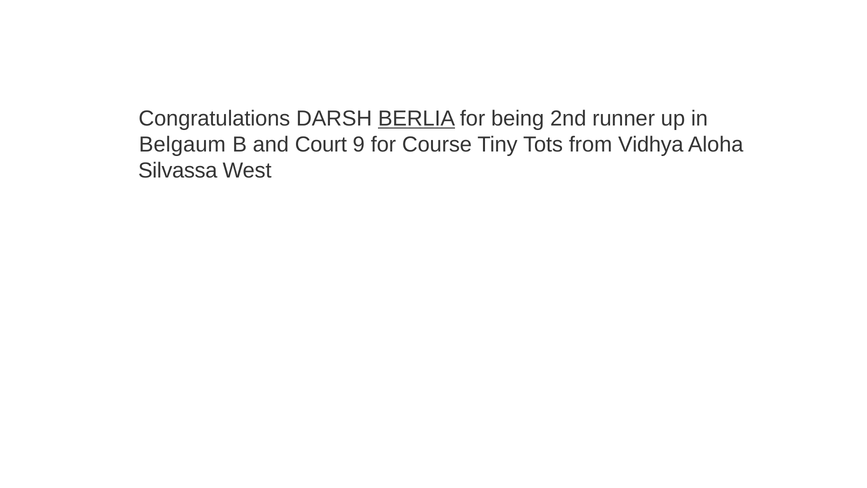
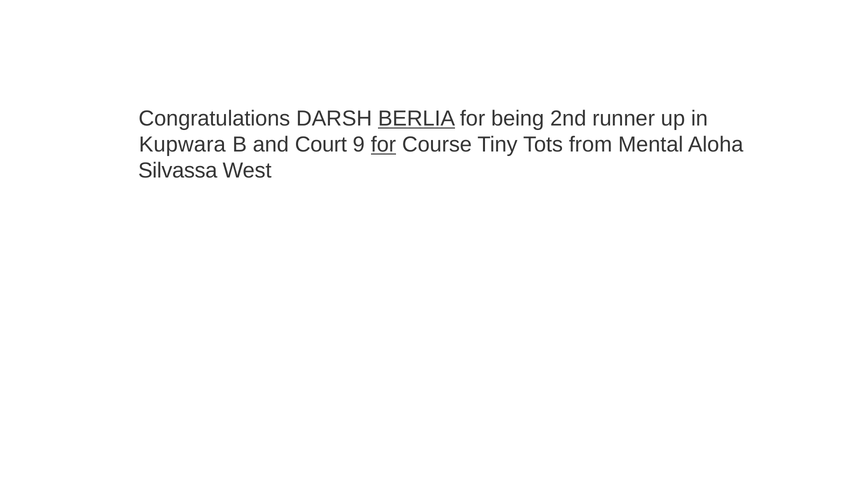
Belgaum: Belgaum -> Kupwara (182, 145)
for underline: none -> present (383, 145)
Vidhya: Vidhya -> Mental (651, 145)
